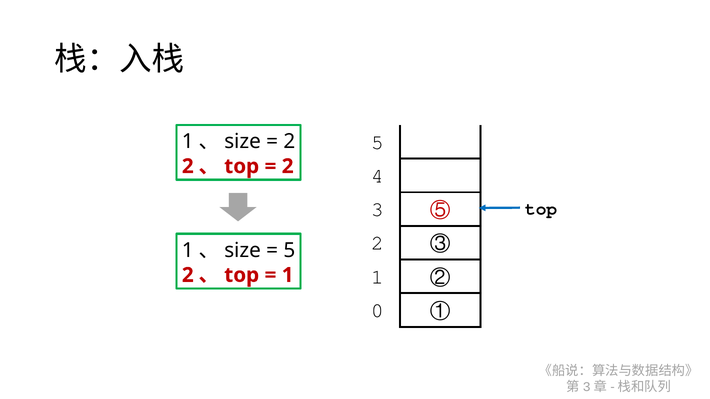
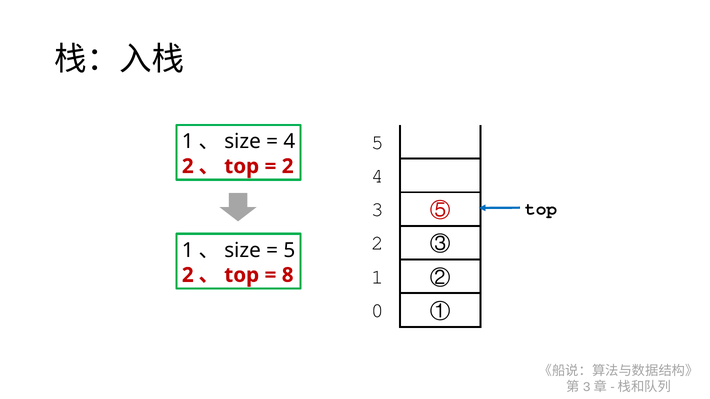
2: 2 -> 4 (289, 142)
1: 1 -> 8 (288, 275)
